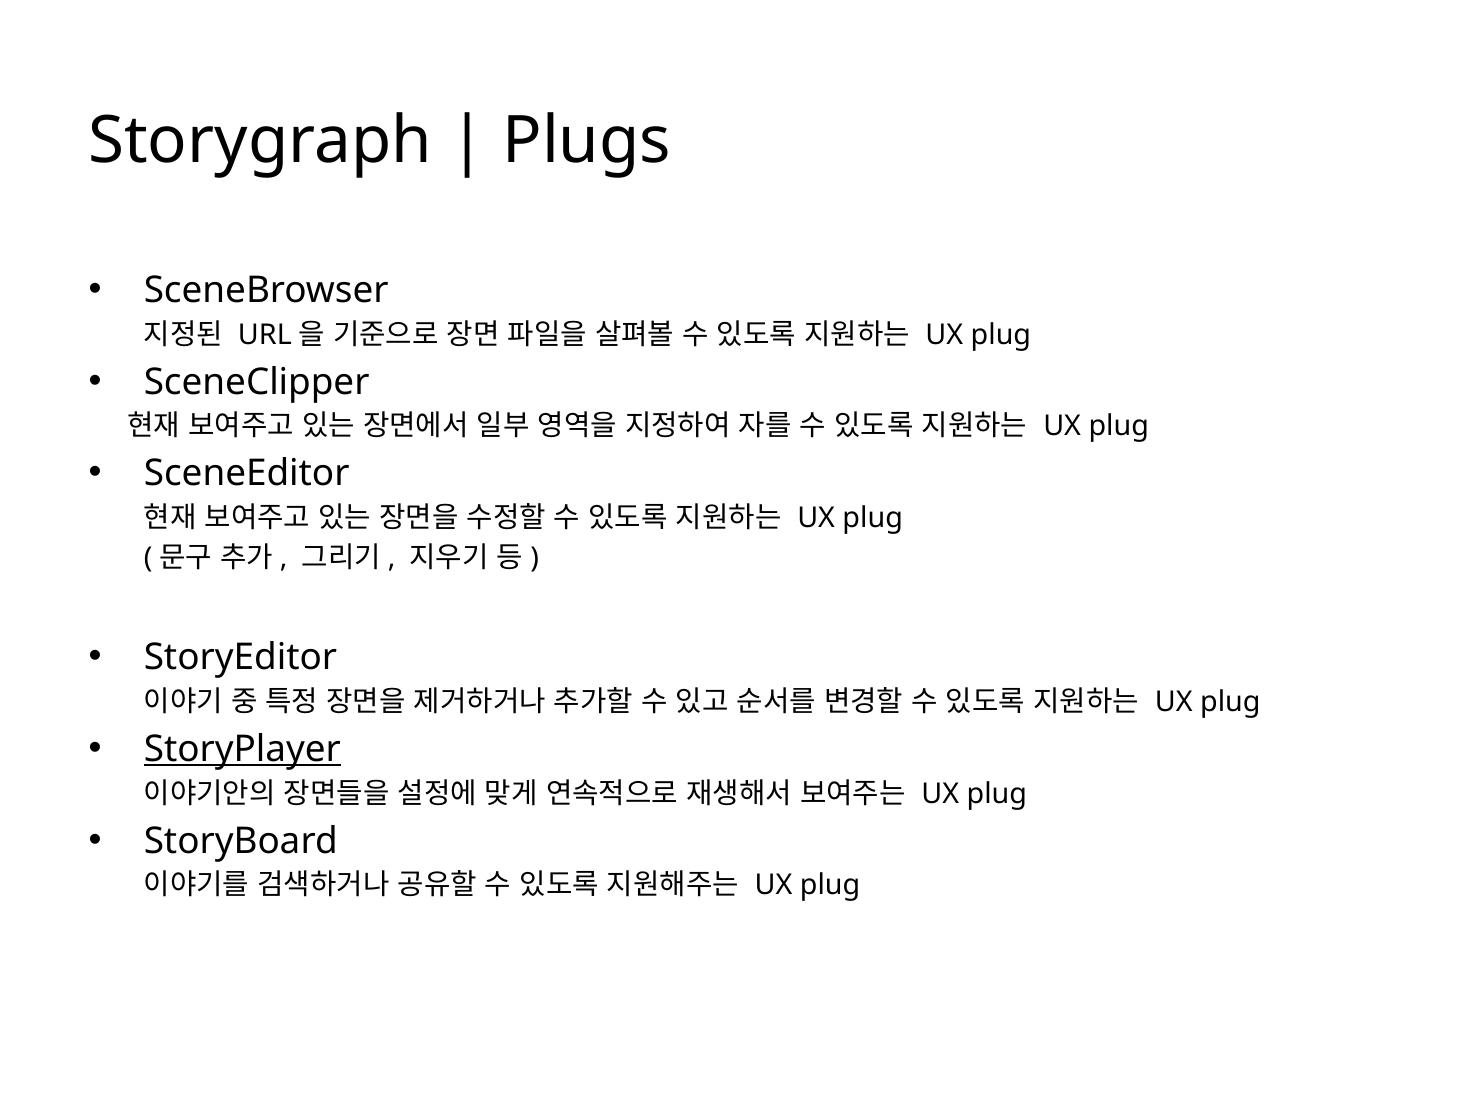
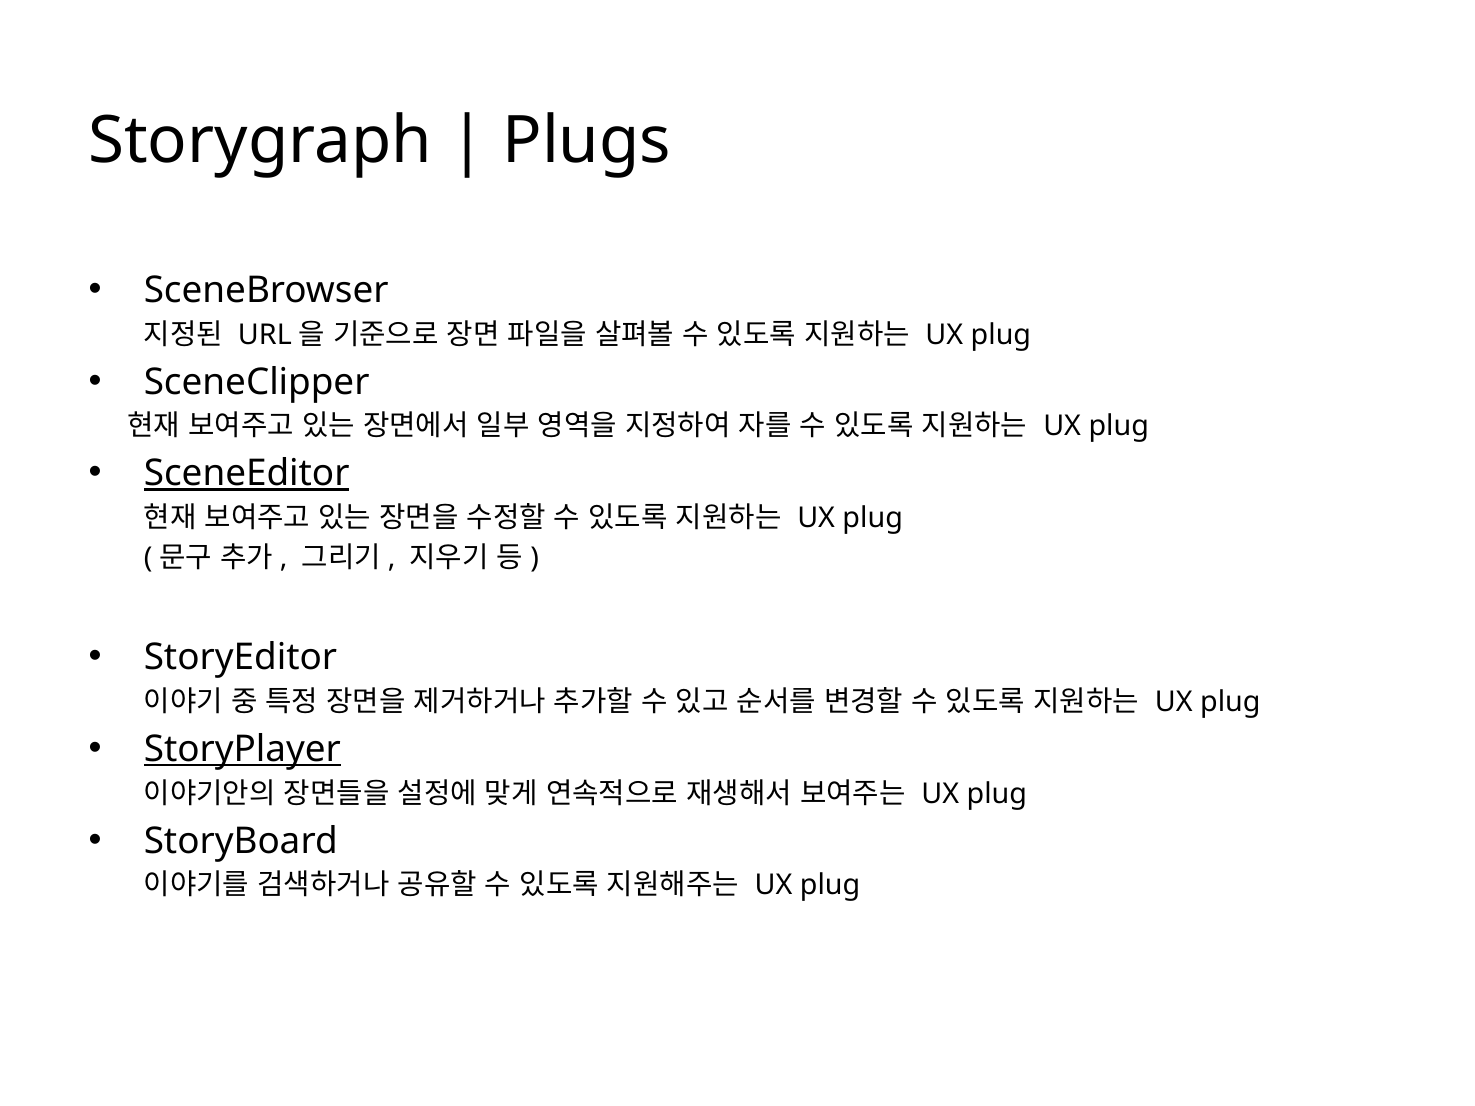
SceneEditor underline: none -> present (247, 474)
